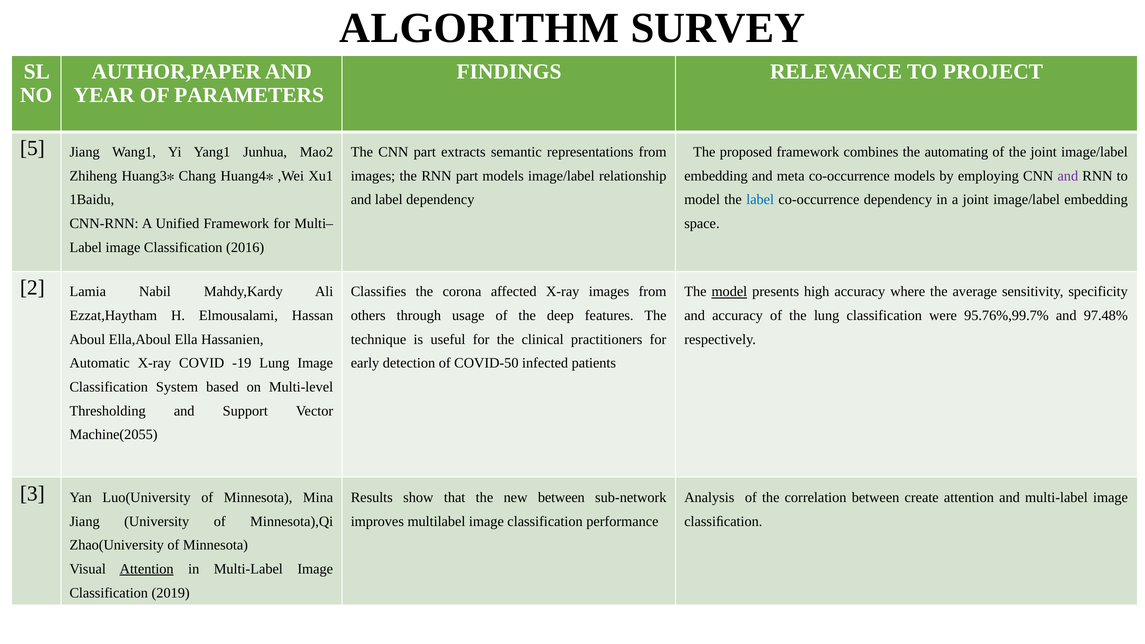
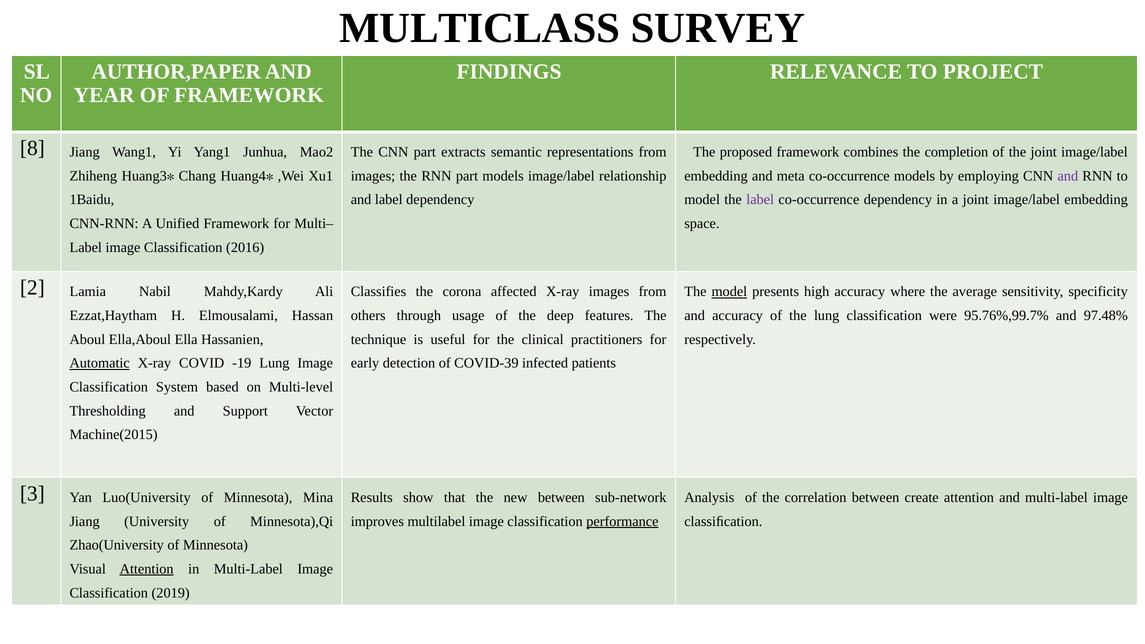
ALGORITHM: ALGORITHM -> MULTICLASS (480, 28)
OF PARAMETERS: PARAMETERS -> FRAMEWORK (249, 95)
5: 5 -> 8 (32, 148)
automating: automating -> completion (956, 152)
label colour: blue -> purple (760, 200)
Automatic underline: none -> present (100, 363)
COVID-50: COVID-50 -> COVID-39 (486, 363)
Machine(2055: Machine(2055 -> Machine(2015 (114, 435)
performance underline: none -> present (622, 521)
